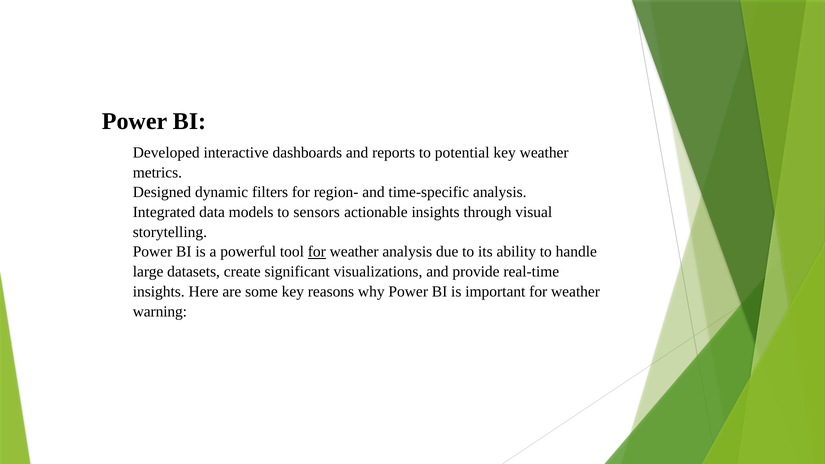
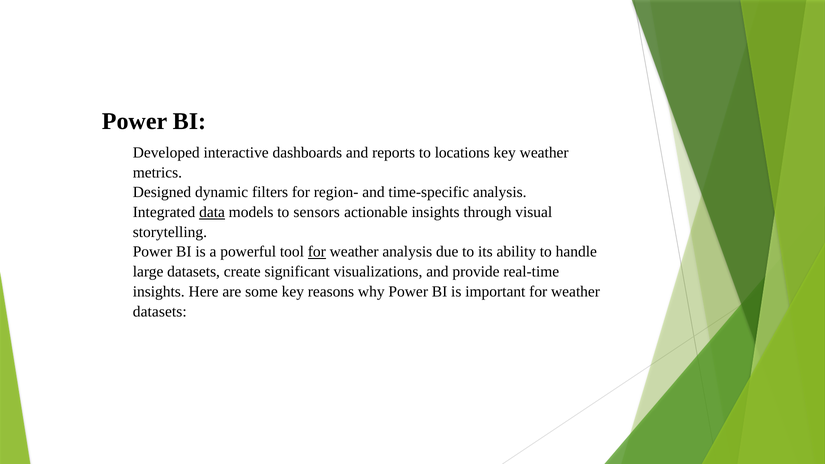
potential: potential -> locations (462, 153)
data underline: none -> present (212, 212)
warning: warning -> datasets (160, 311)
